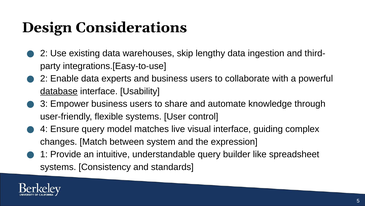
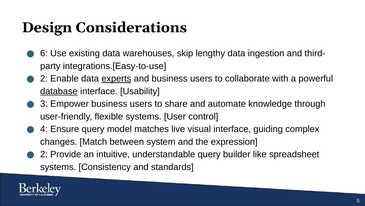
2: 2 -> 6 (44, 53)
experts underline: none -> present (116, 78)
1: 1 -> 2 (44, 154)
